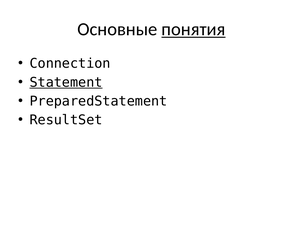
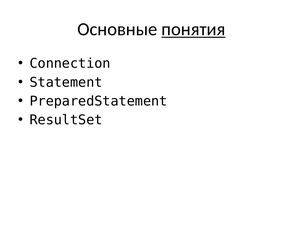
Statement underline: present -> none (66, 82)
